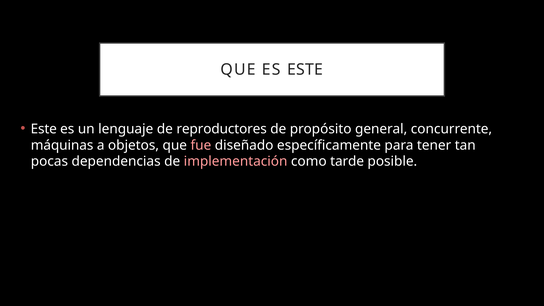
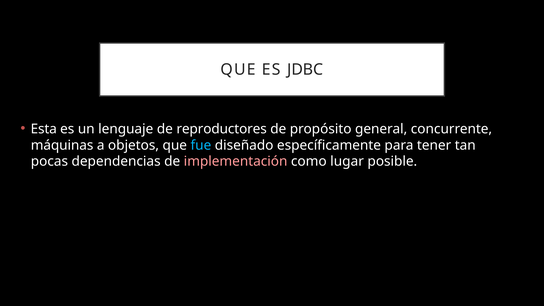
ES ESTE: ESTE -> JDBC (305, 69)
Este: Este -> Esta (44, 129)
fue colour: pink -> light blue (201, 145)
tarde: tarde -> lugar (347, 162)
